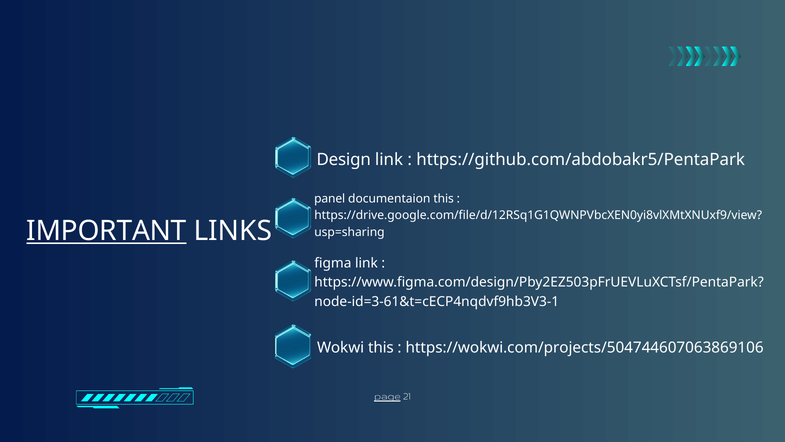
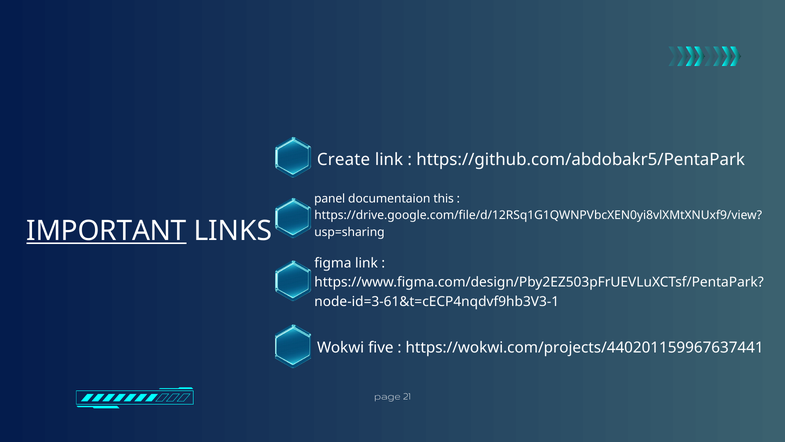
Design: Design -> Create (344, 160)
Wokwi this: this -> five (381, 347)
https://wokwi.com/projects/504744607063869106: https://wokwi.com/projects/504744607063869106 -> https://wokwi.com/projects/440201159967637441 (585, 347)
page underline: present -> none (387, 396)
